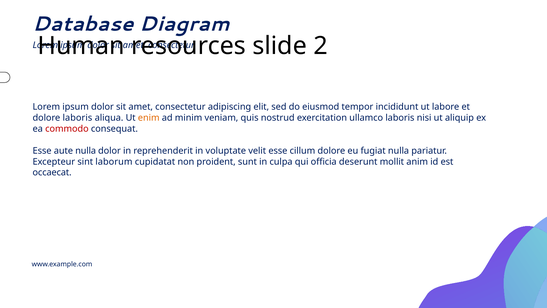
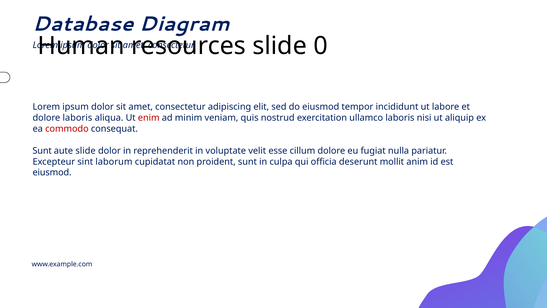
2: 2 -> 0 (321, 46)
enim colour: orange -> red (149, 118)
Esse: Esse -> Sunt (42, 151)
aute nulla: nulla -> slide (86, 151)
occaecat: occaecat -> eiusmod (52, 172)
